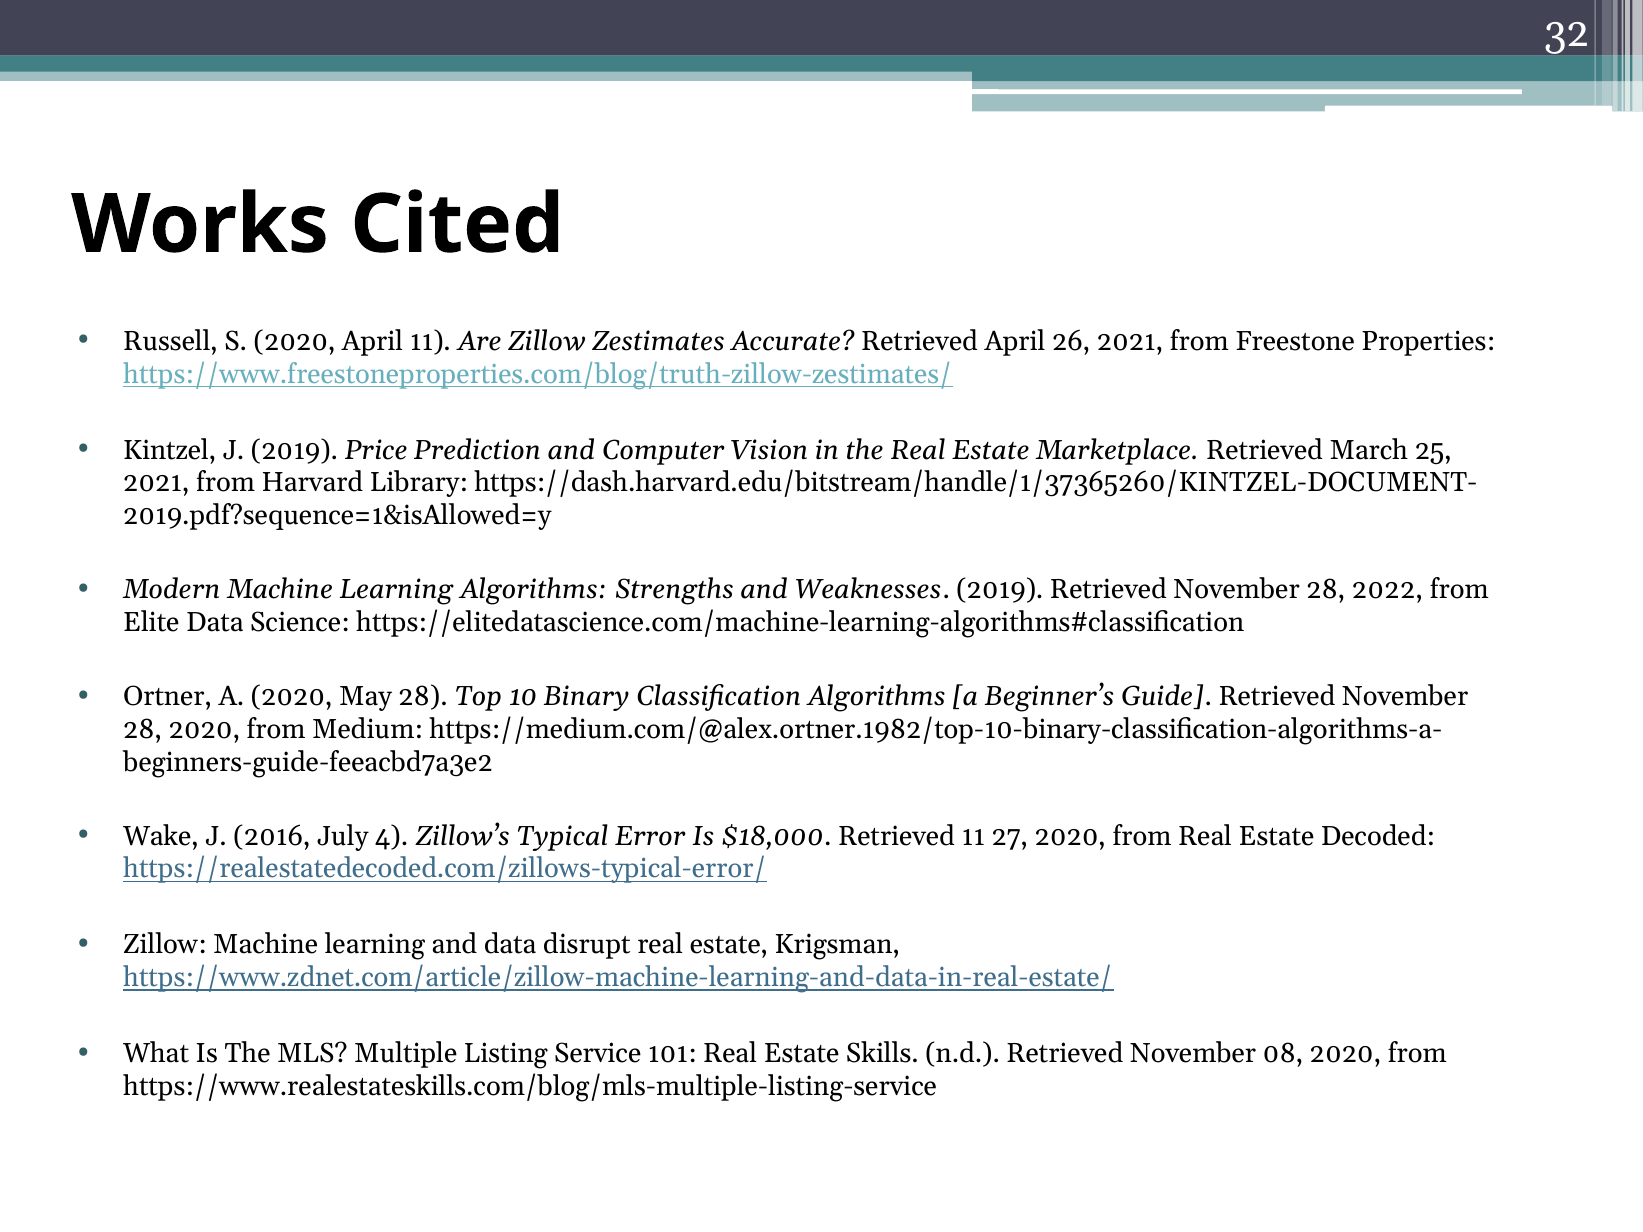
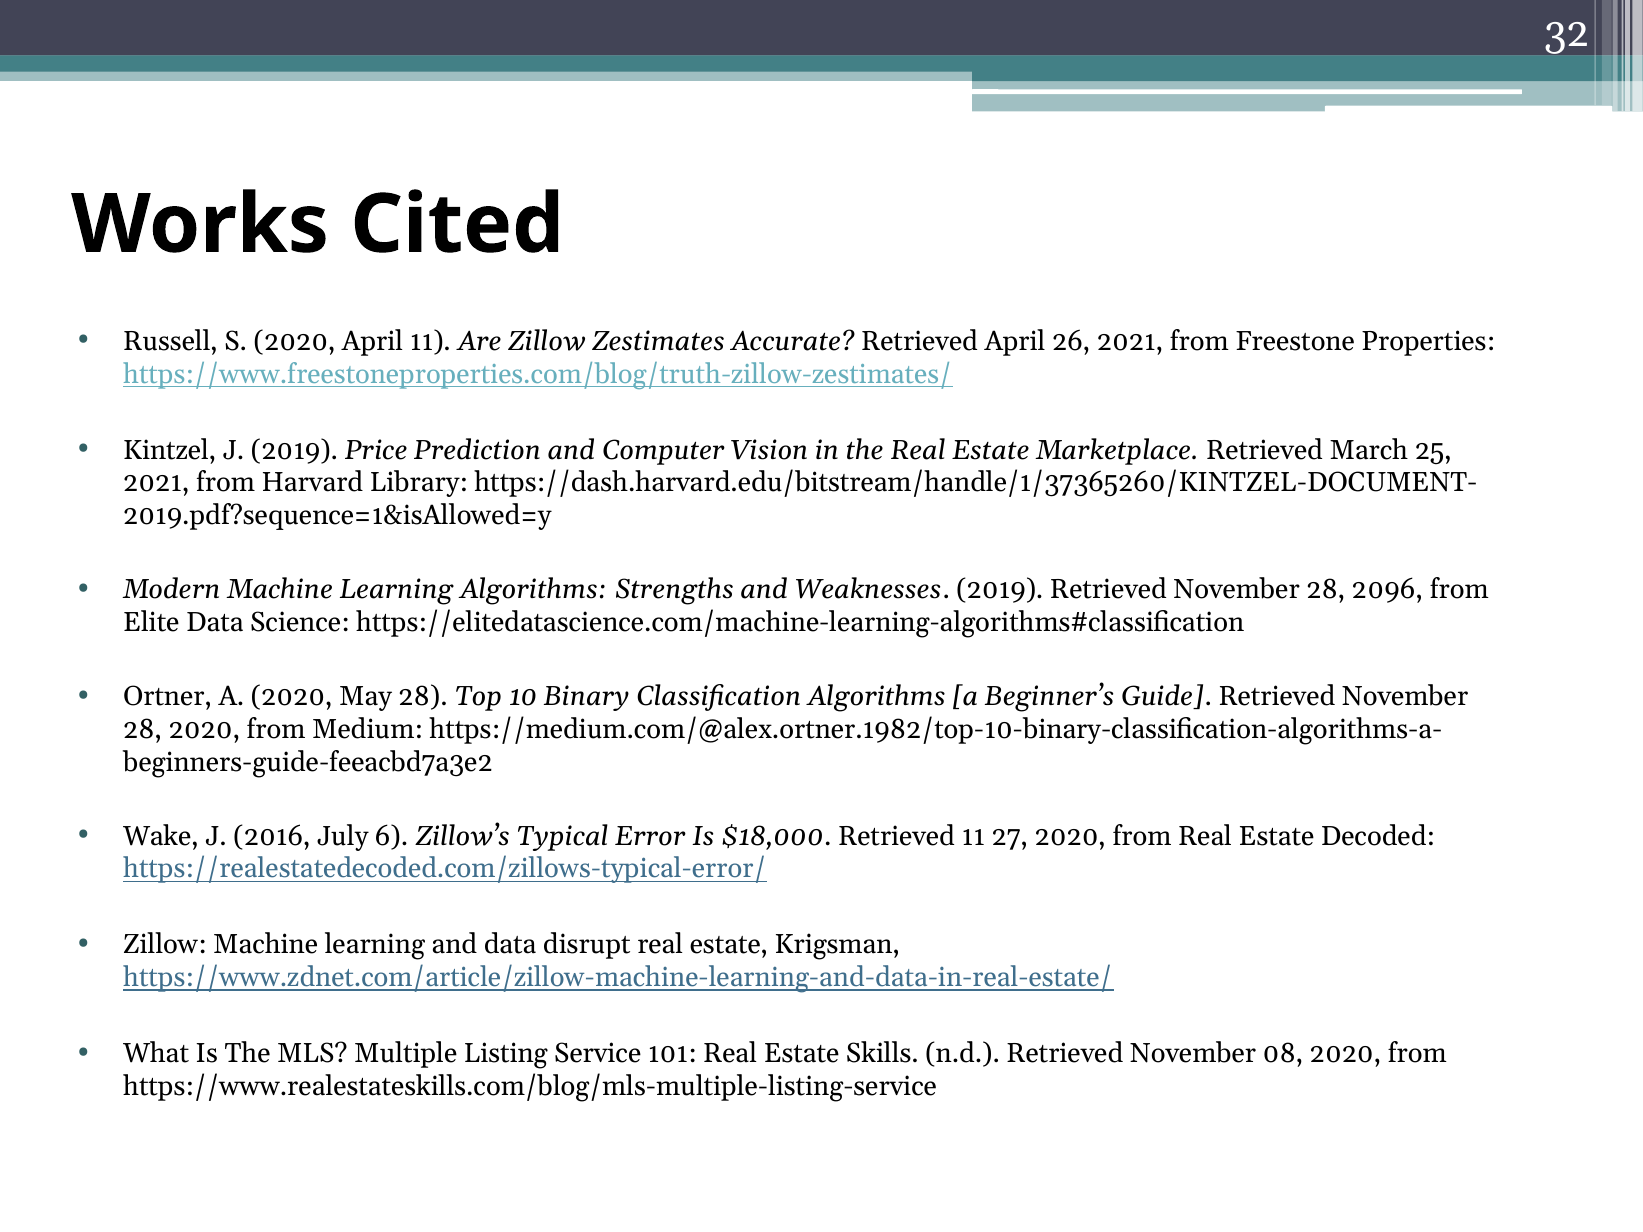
2022: 2022 -> 2096 (1387, 590)
4: 4 -> 6 (392, 836)
